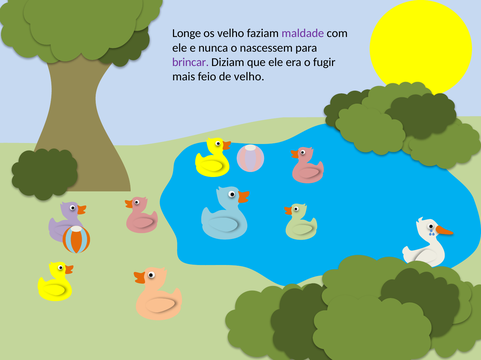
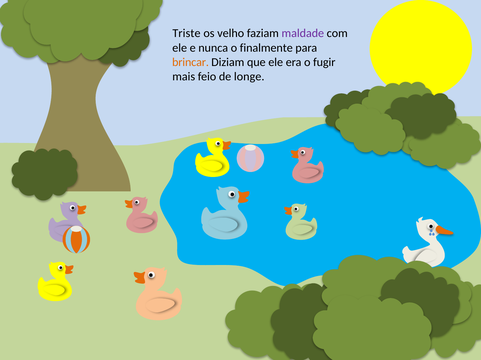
Longe: Longe -> Triste (186, 33)
nascessem: nascessem -> finalmente (266, 48)
brincar colour: purple -> orange (191, 62)
de velho: velho -> longe (249, 77)
